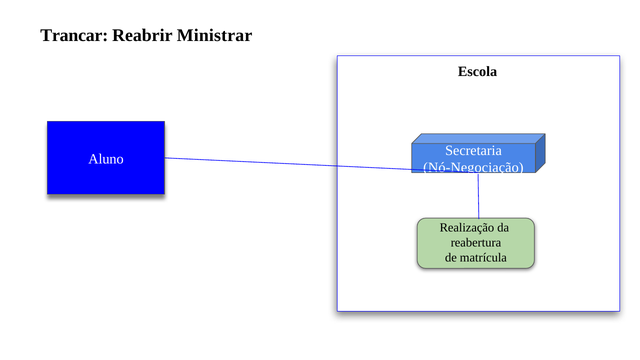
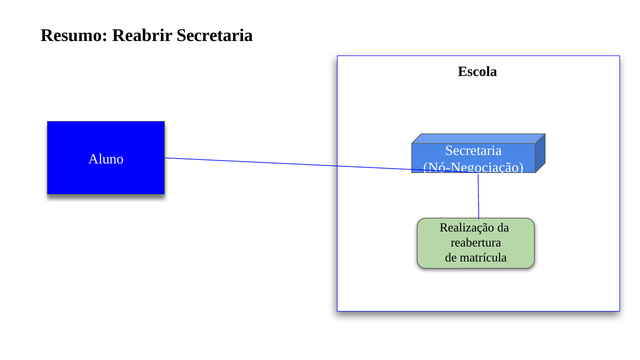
Trancar: Trancar -> Resumo (74, 35)
Reabrir Ministrar: Ministrar -> Secretaria (215, 35)
